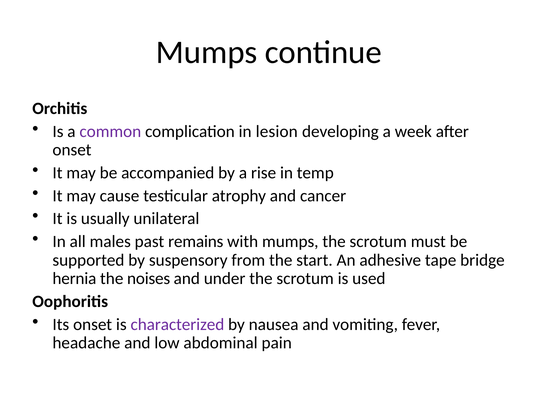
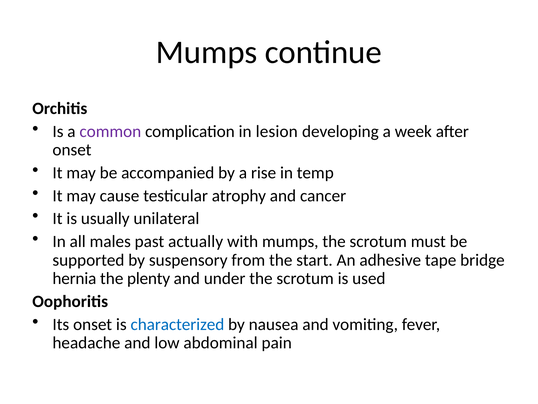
remains: remains -> actually (196, 241)
noises: noises -> plenty (149, 278)
characterized colour: purple -> blue (177, 324)
